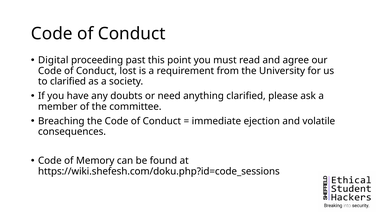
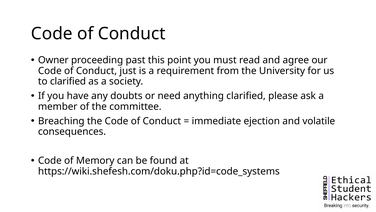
Digital: Digital -> Owner (53, 60)
lost: lost -> just (128, 71)
https://wiki.shefesh.com/doku.php?id=code_sessions: https://wiki.shefesh.com/doku.php?id=code_sessions -> https://wiki.shefesh.com/doku.php?id=code_systems (159, 171)
